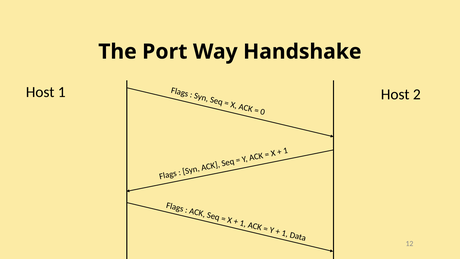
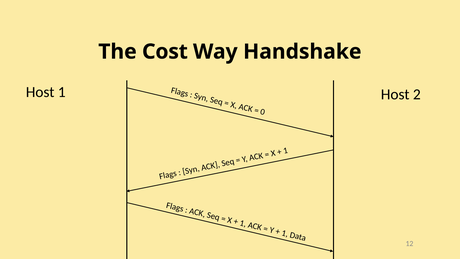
Port: Port -> Cost (165, 52)
